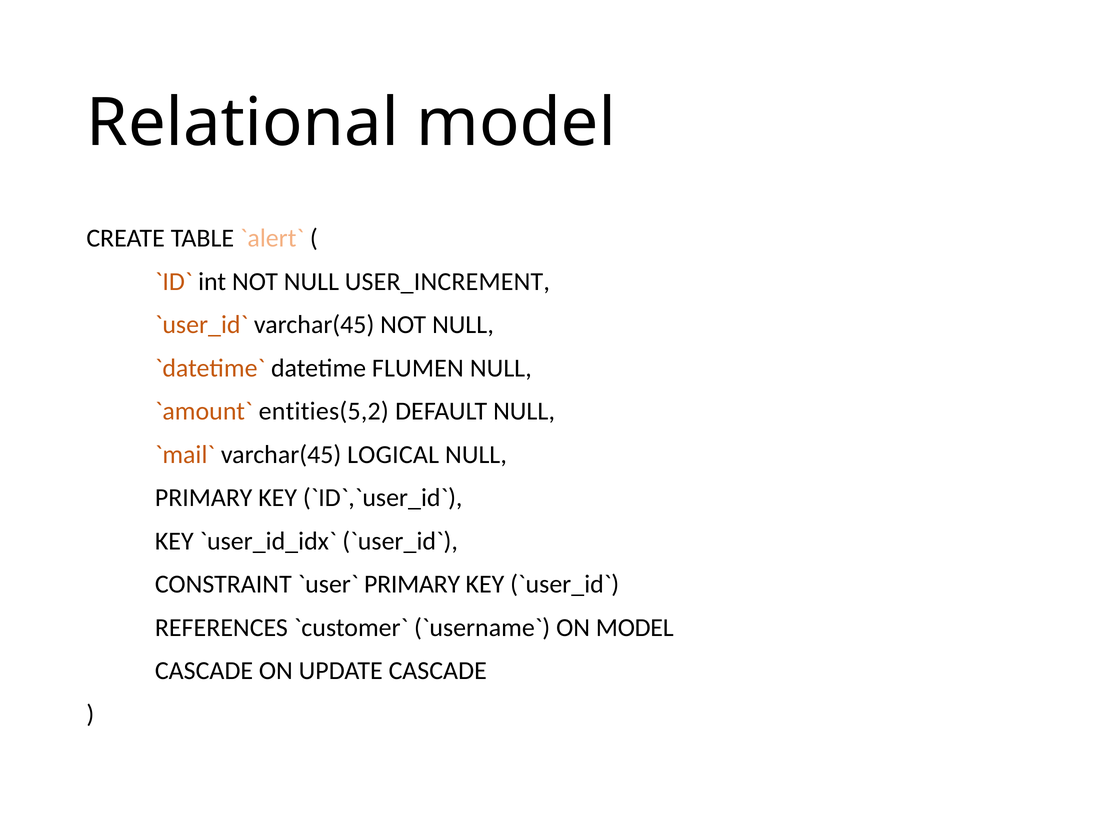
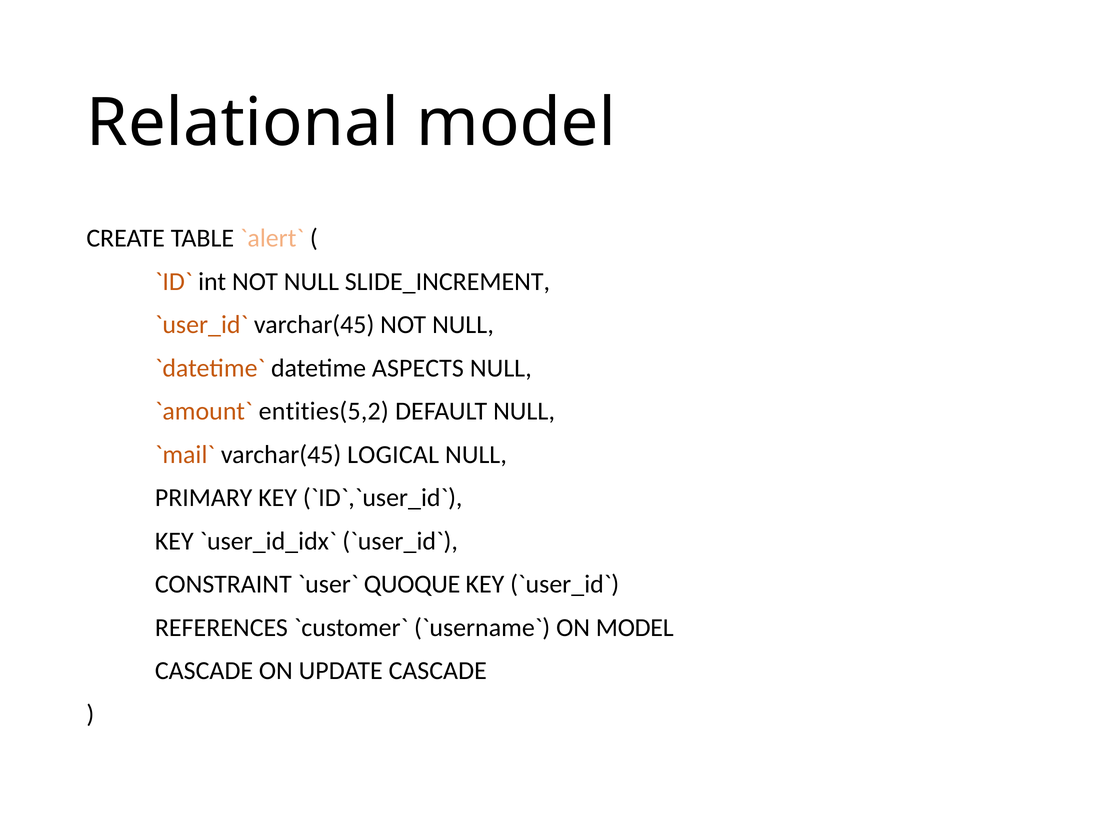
USER_INCREMENT: USER_INCREMENT -> SLIDE_INCREMENT (447, 282)
FLUMEN: FLUMEN -> ASPECTS (418, 368)
PRIMARY: PRIMARY -> QUOQUE (412, 584)
